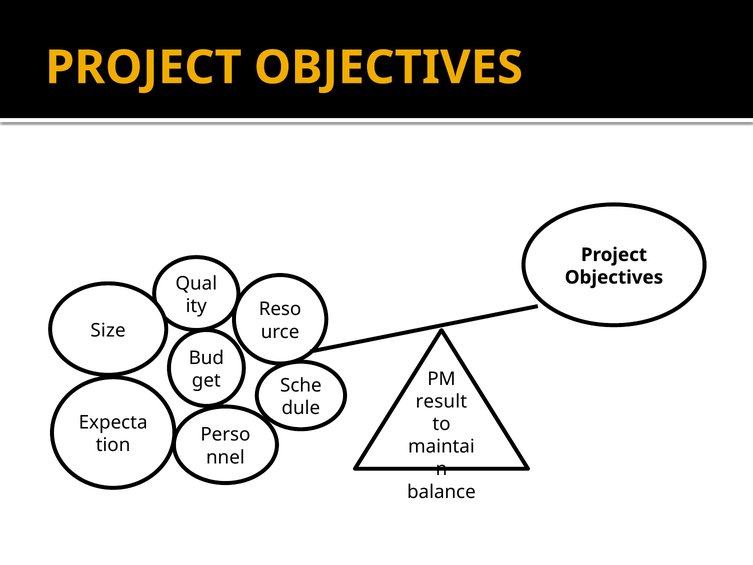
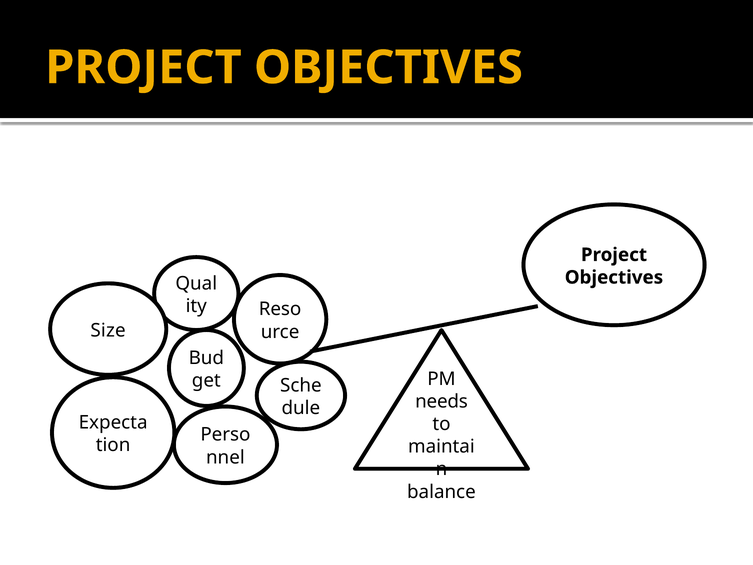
result: result -> needs (442, 401)
